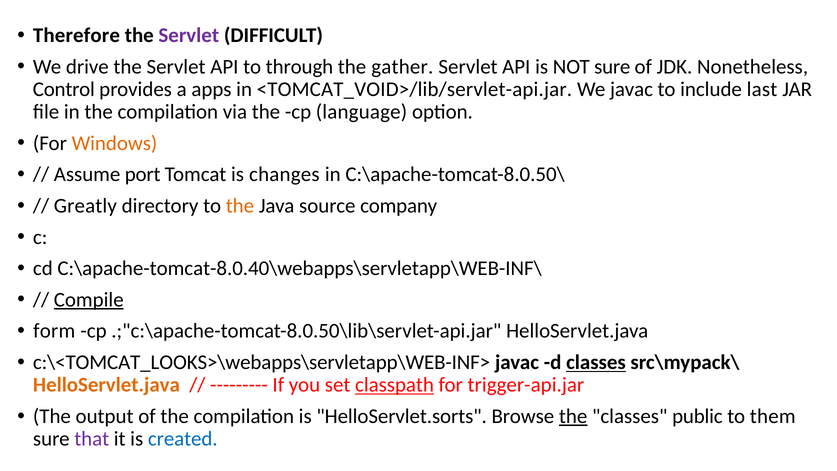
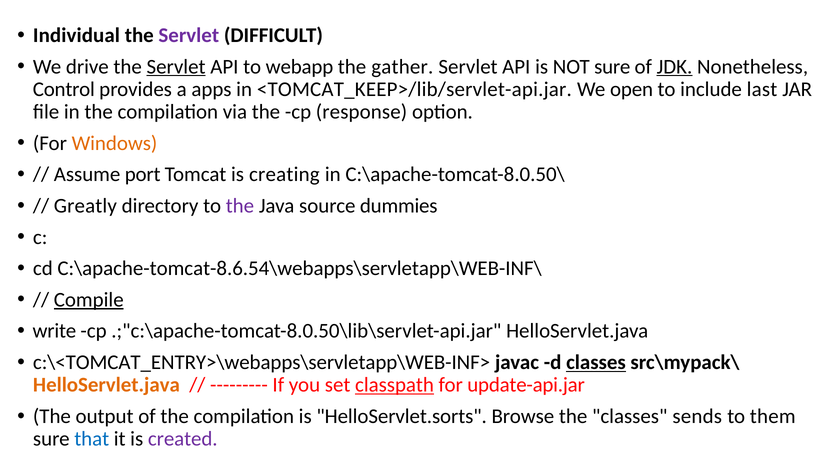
Therefore: Therefore -> Individual (76, 35)
Servlet underline: none -> present (176, 67)
through: through -> webapp (300, 67)
JDK underline: none -> present (675, 67)
<TOMCAT_VOID>/lib/servlet-api.jar: <TOMCAT_VOID>/lib/servlet-api.jar -> <TOMCAT_KEEP>/lib/servlet-api.jar (414, 89)
We javac: javac -> open (632, 89)
language: language -> response (362, 112)
changes: changes -> creating (284, 174)
the colour: orange -> purple (240, 206)
company: company -> dummies (399, 206)
C:\apache-tomcat-8.0.40\webapps\servletapp\WEB-INF\: C:\apache-tomcat-8.0.40\webapps\servletapp\WEB-INF\ -> C:\apache-tomcat-8.6.54\webapps\servletapp\WEB-INF\ (300, 268)
form: form -> write (54, 331)
c:\<TOMCAT_LOOKS>\webapps\servletapp\WEB-INF>: c:\<TOMCAT_LOOKS>\webapps\servletapp\WEB-INF> -> c:\<TOMCAT_ENTRY>\webapps\servletapp\WEB-INF> (262, 362)
trigger-api.jar: trigger-api.jar -> update-api.jar (526, 385)
the underline: present -> none (573, 416)
public: public -> sends (697, 416)
that colour: purple -> blue (92, 439)
created colour: blue -> purple (183, 439)
